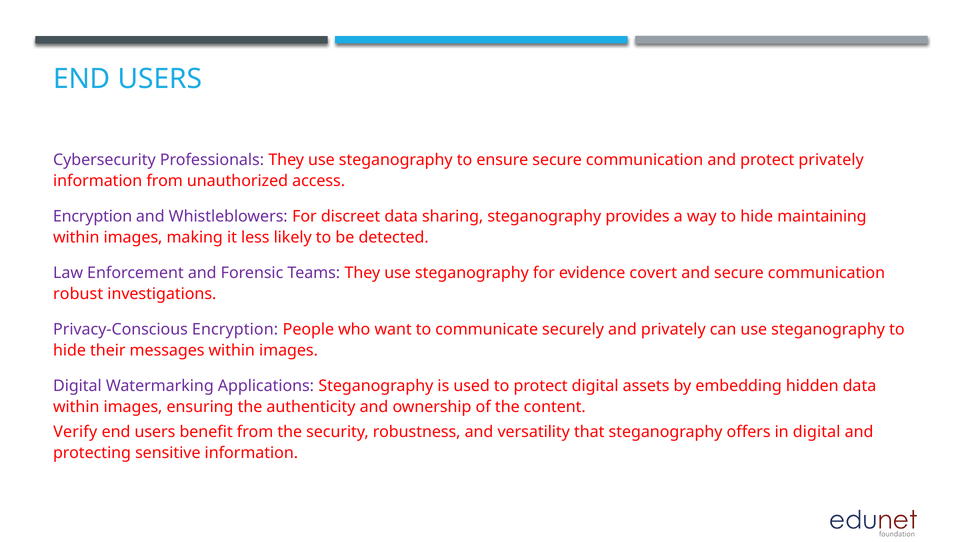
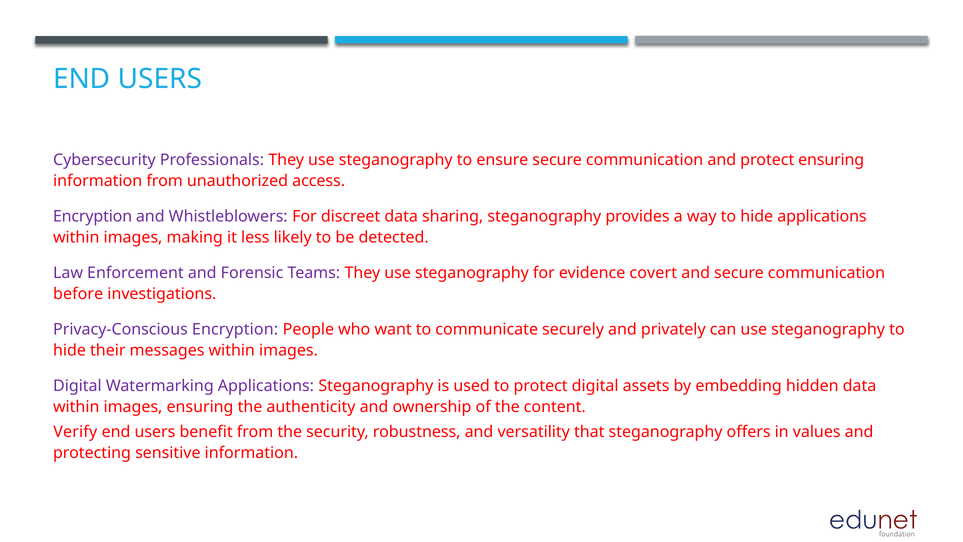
protect privately: privately -> ensuring (831, 160)
hide maintaining: maintaining -> applications (822, 216)
robust: robust -> before (78, 294)
in digital: digital -> values (817, 432)
